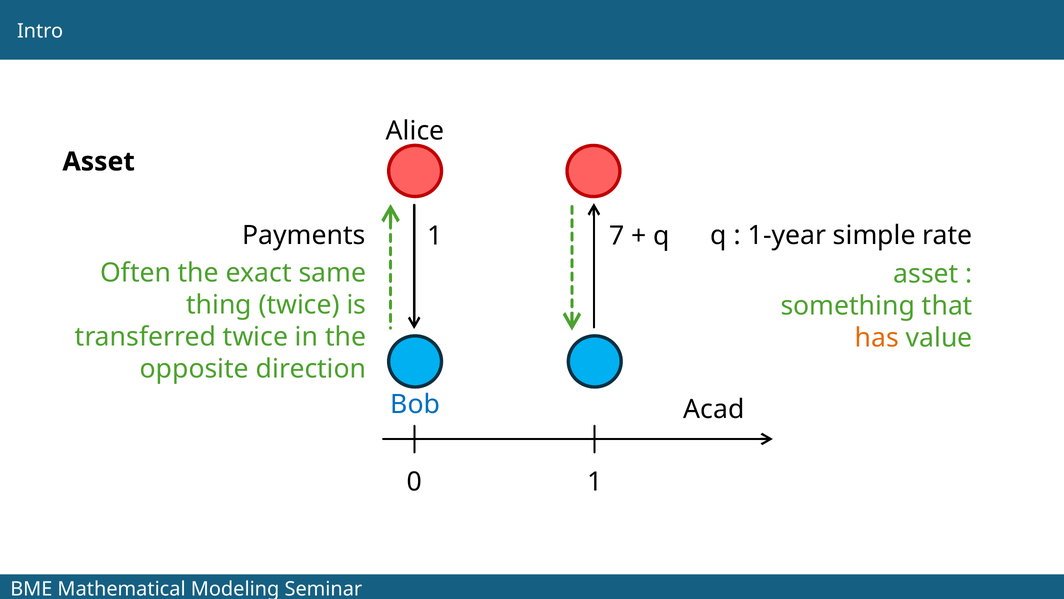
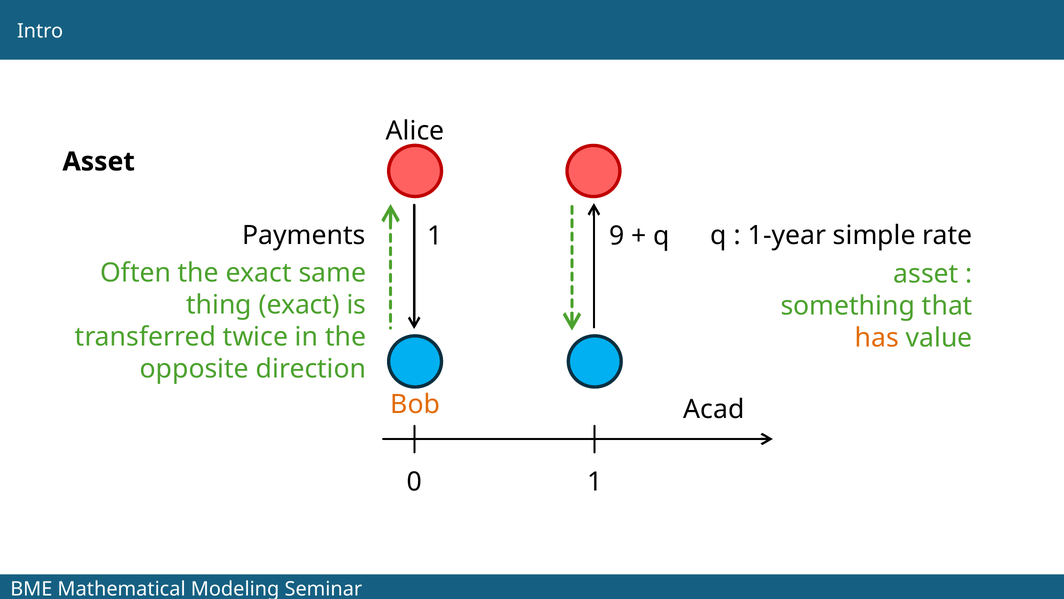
7: 7 -> 9 (617, 236)
thing twice: twice -> exact (299, 305)
Bob colour: blue -> orange (415, 404)
